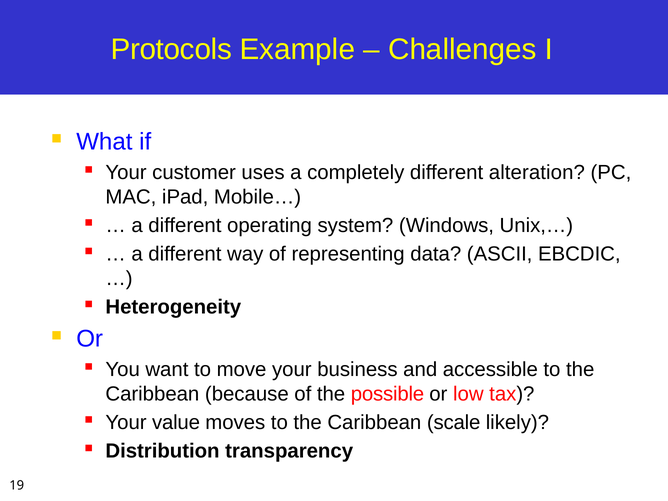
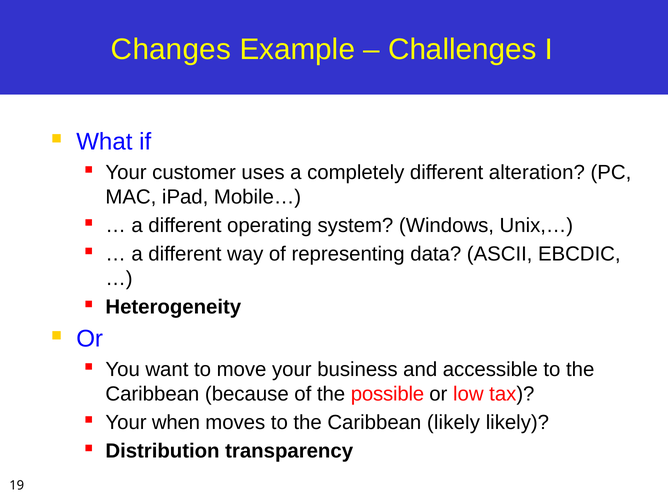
Protocols: Protocols -> Changes (171, 49)
value: value -> when (176, 422)
Caribbean scale: scale -> likely (453, 422)
